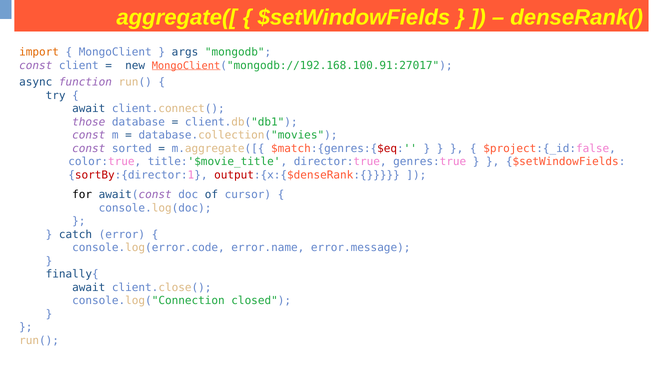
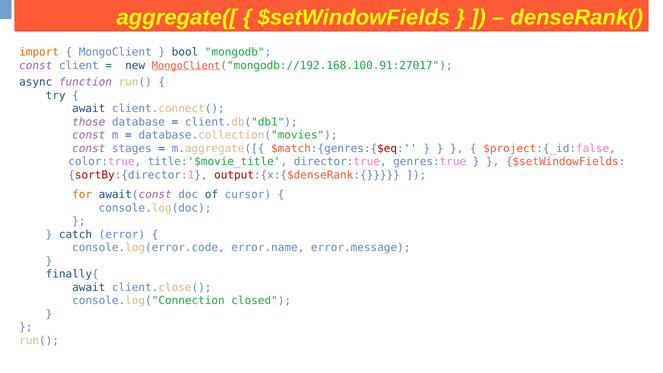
args: args -> bool (185, 52)
sorted: sorted -> stages (132, 148)
for colour: black -> orange (82, 195)
